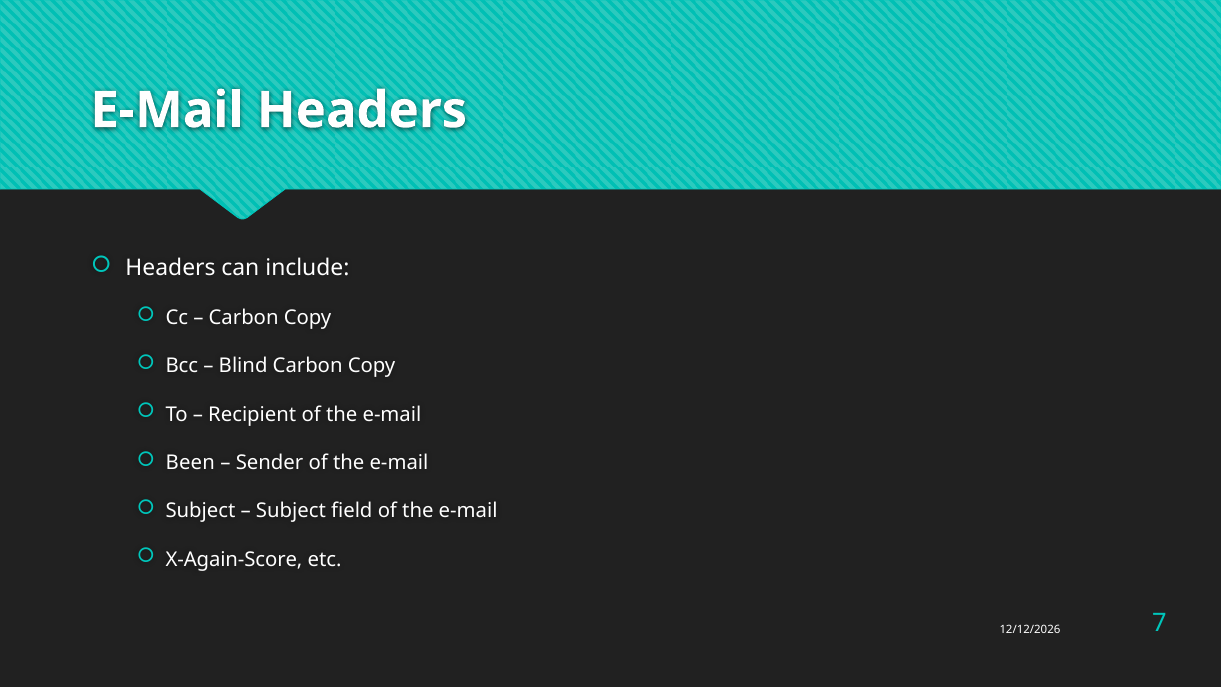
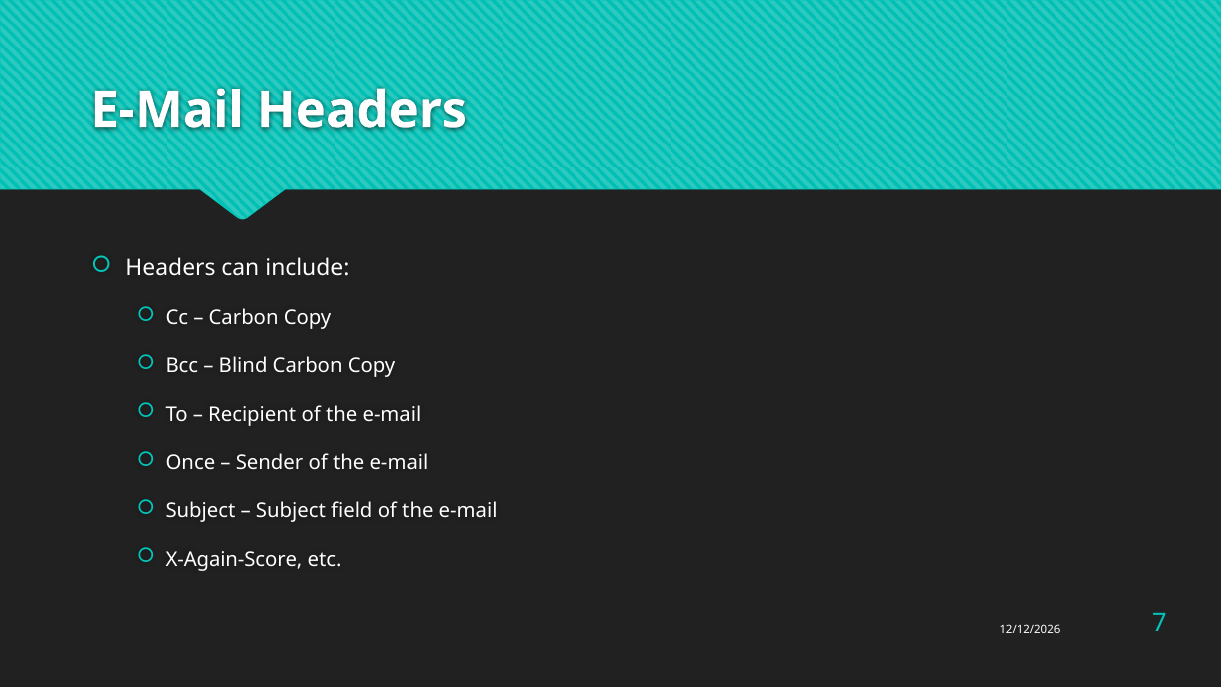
Been: Been -> Once (190, 463)
